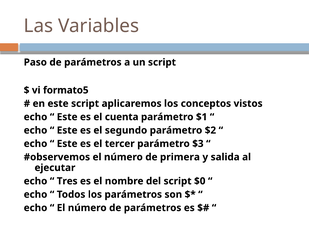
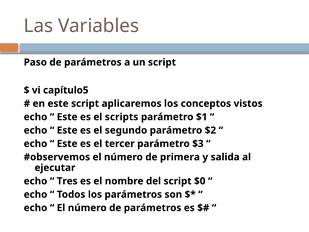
formato5: formato5 -> capítulo5 (66, 90)
cuenta: cuenta -> scripts (122, 117)
